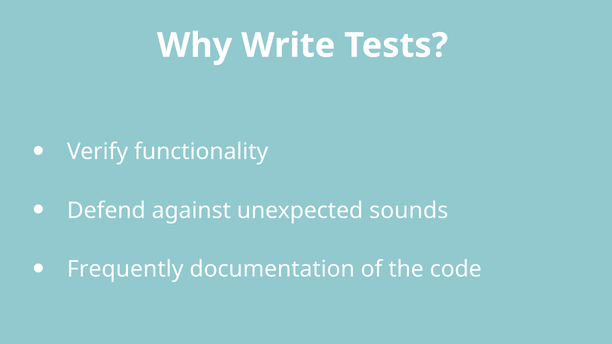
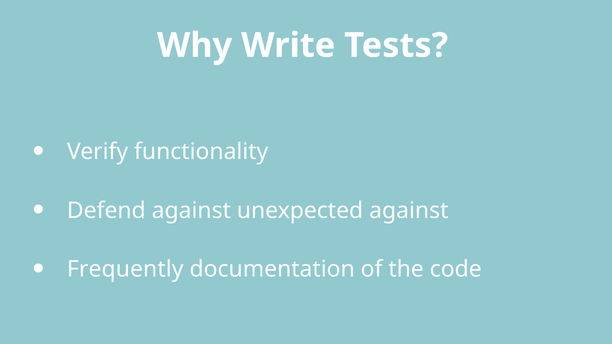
unexpected sounds: sounds -> against (409, 211)
